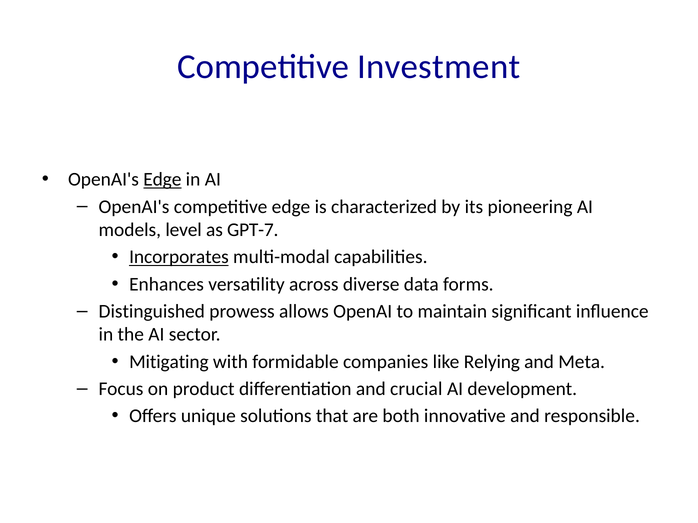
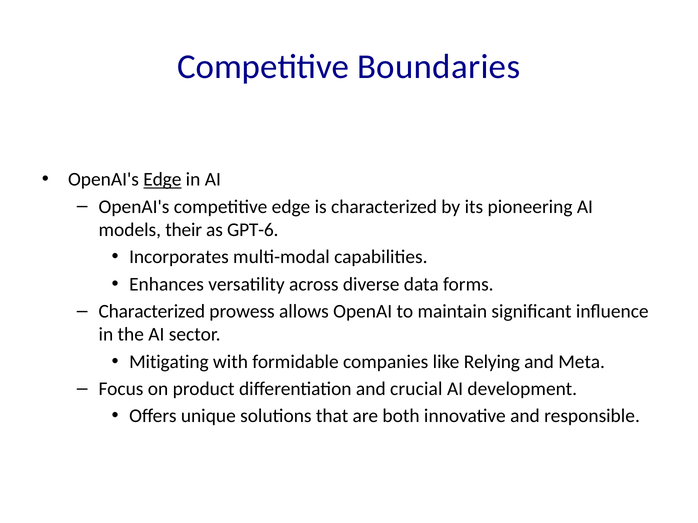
Investment: Investment -> Boundaries (439, 67)
level: level -> their (184, 230)
GPT-7: GPT-7 -> GPT-6 (253, 230)
Incorporates underline: present -> none (179, 257)
Distinguished: Distinguished -> Characterized (152, 312)
